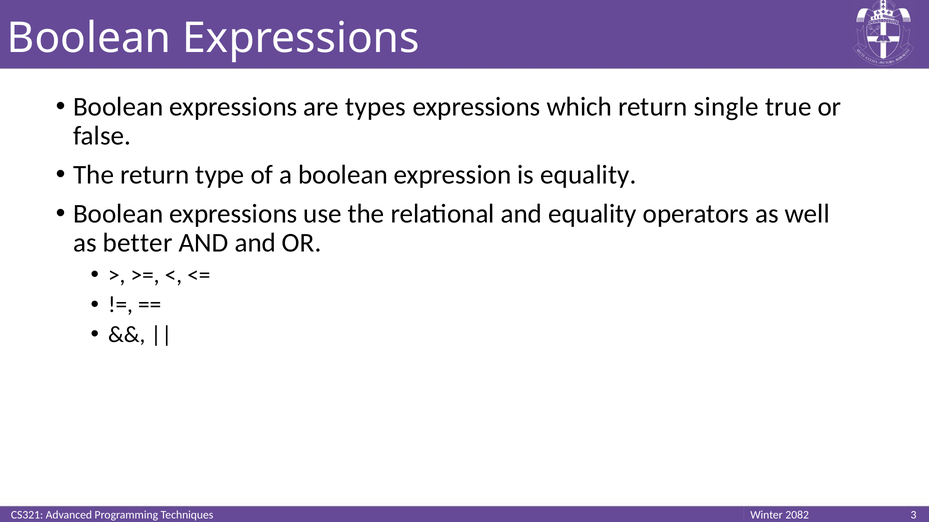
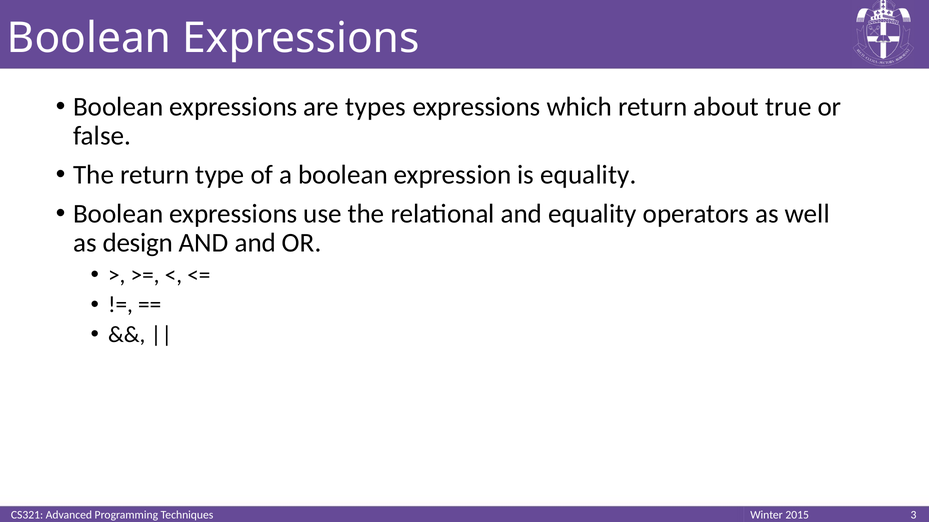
single: single -> about (726, 107)
better: better -> design (138, 243)
2082: 2082 -> 2015 (797, 516)
